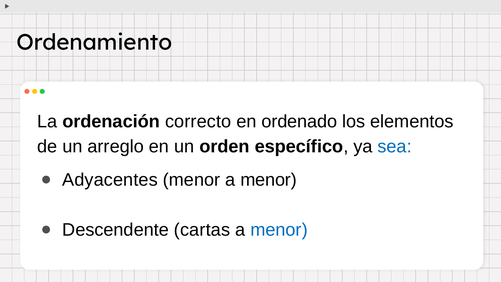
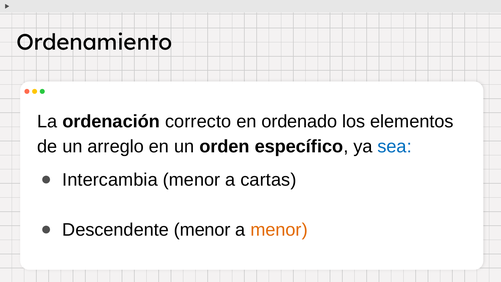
Adyacentes: Adyacentes -> Intercambia (110, 180)
menor a menor: menor -> cartas (268, 180)
Descendente cartas: cartas -> menor (202, 230)
menor colour: blue -> orange (279, 230)
